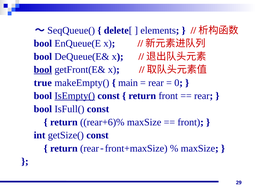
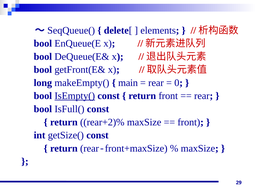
bool underline: present -> none (43, 70)
true: true -> long (43, 83)
rear+6)%: rear+6)% -> rear+2)% (102, 122)
